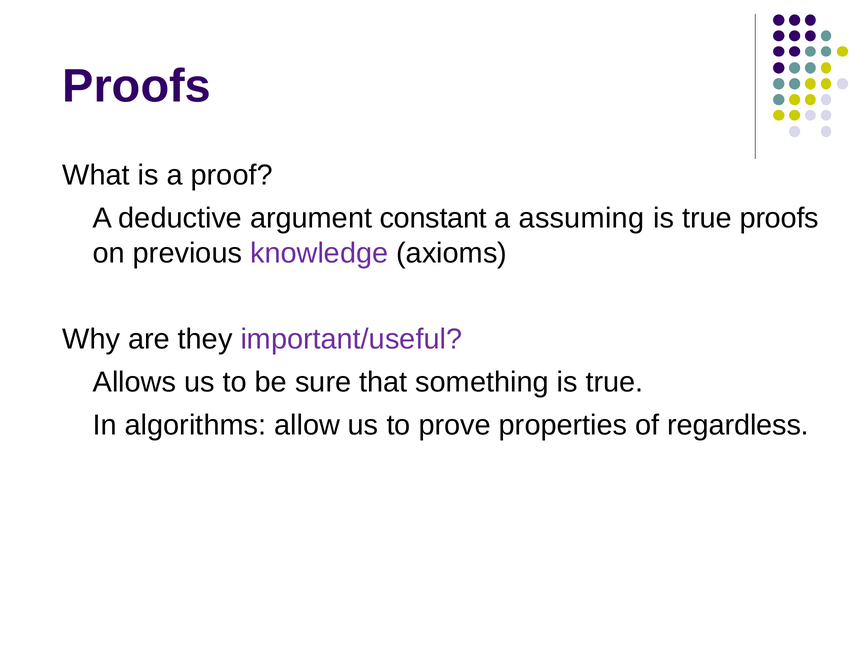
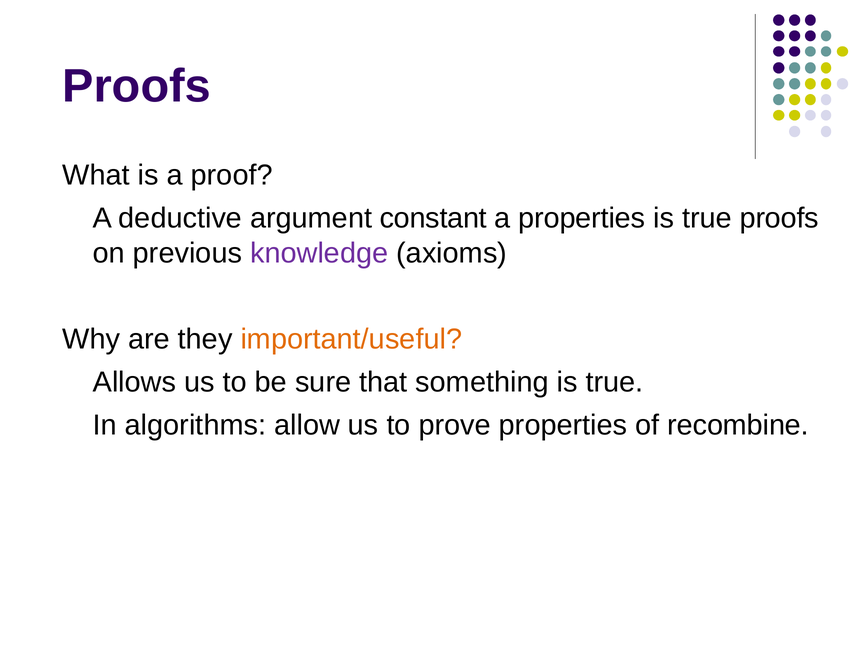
a assuming: assuming -> properties (582, 218)
important/useful colour: purple -> orange (351, 339)
regardless: regardless -> recombine (738, 426)
